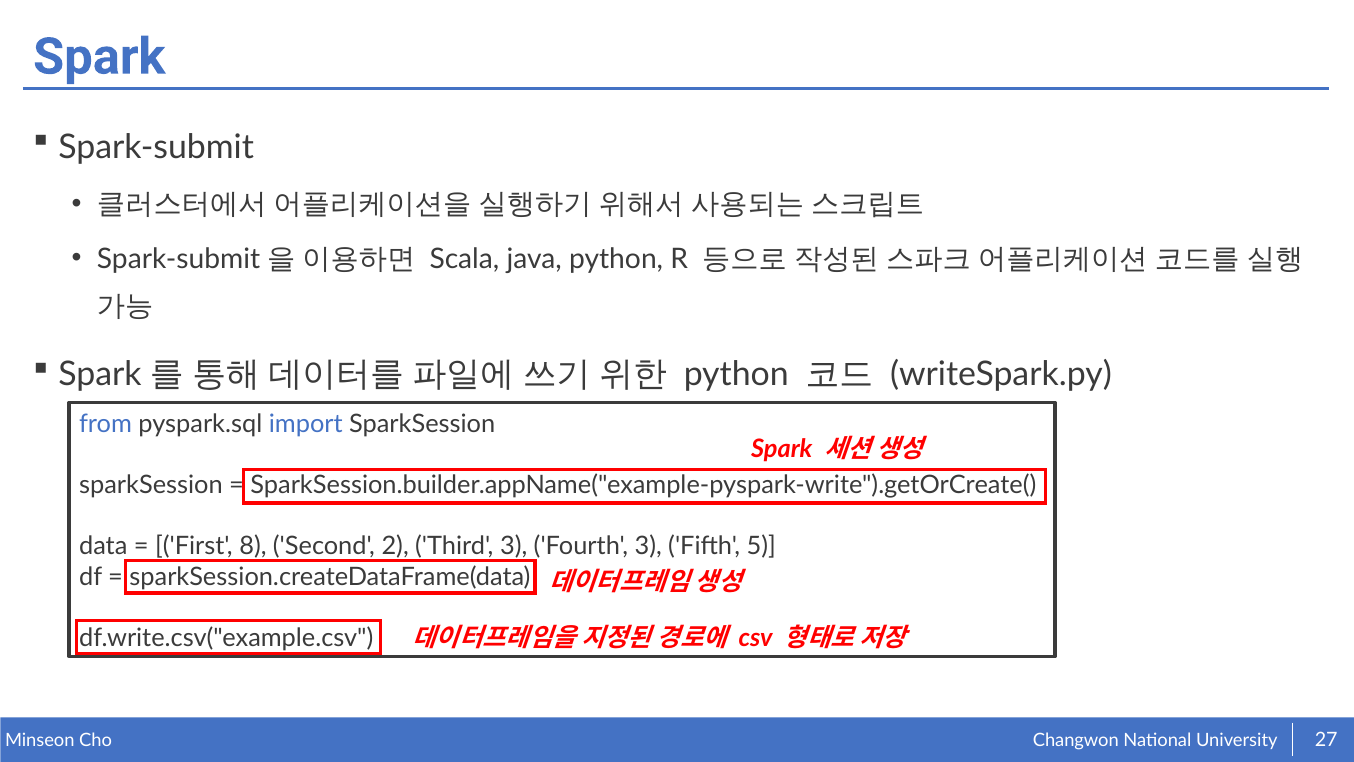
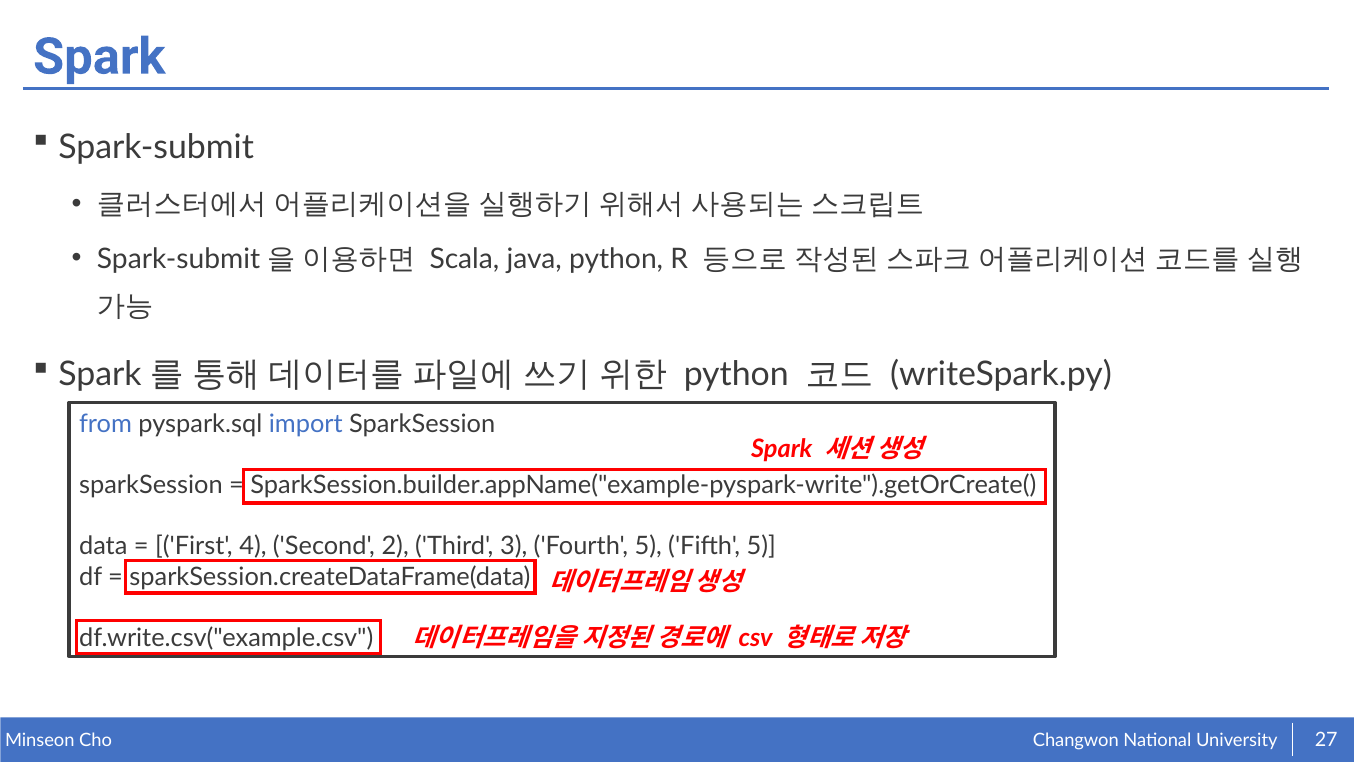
8: 8 -> 4 (253, 546)
Fourth 3: 3 -> 5 (648, 546)
